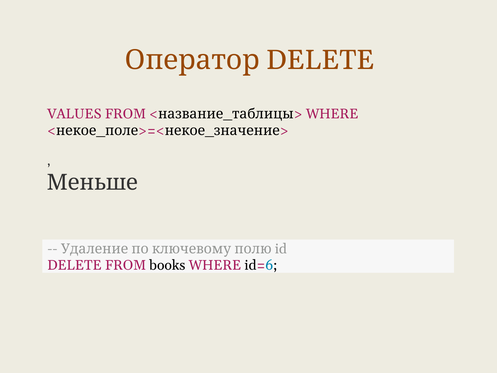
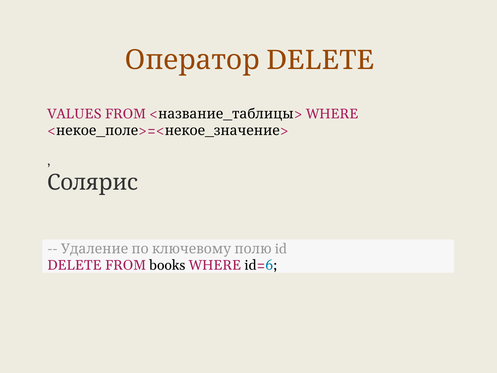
Меньше: Меньше -> Солярис (93, 182)
